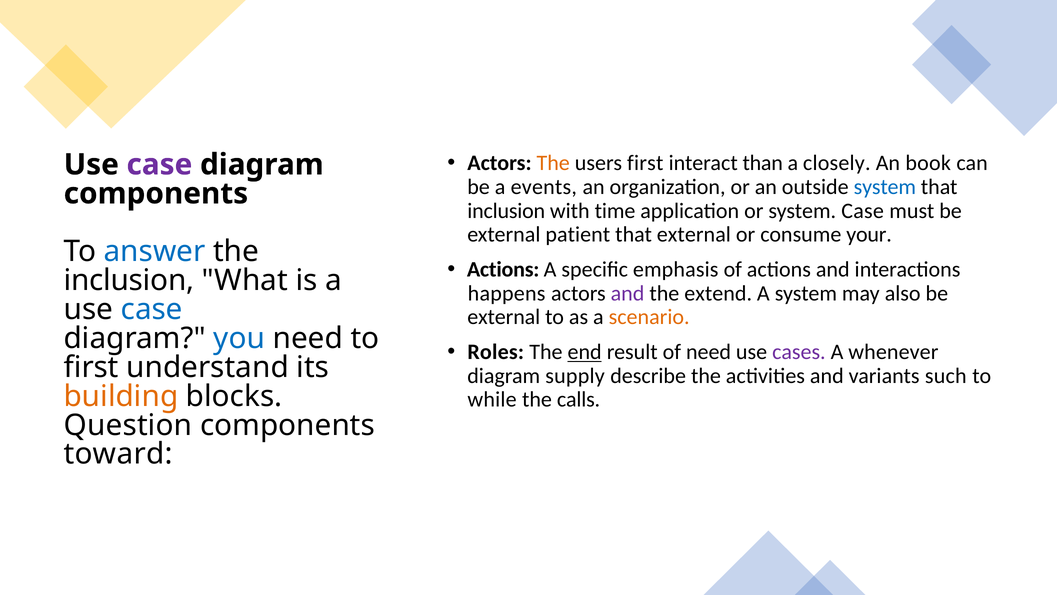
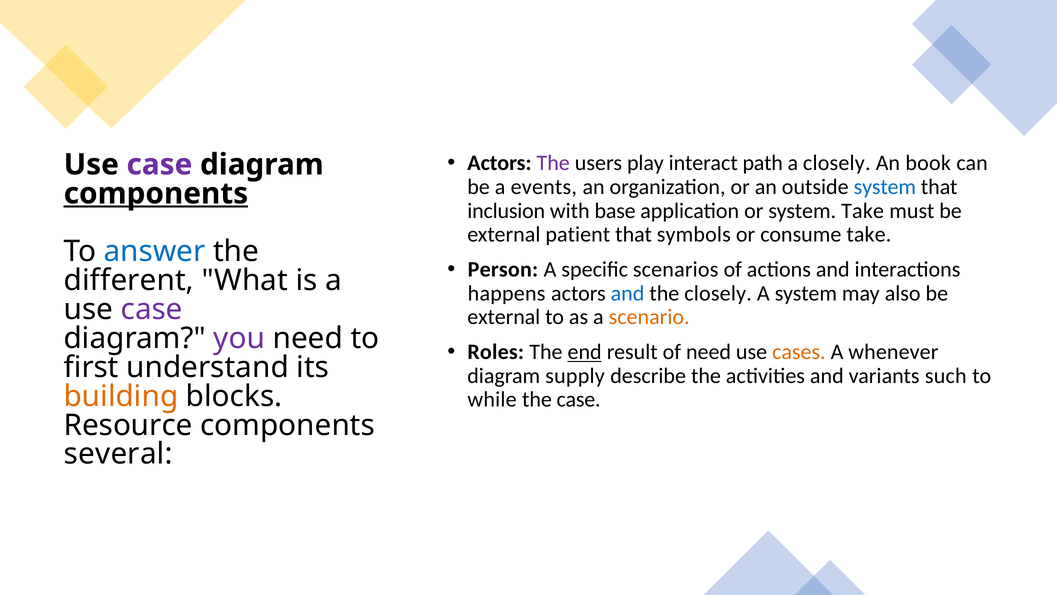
The colour: orange -> purple (553, 163)
users first: first -> play (645, 163)
than: than -> path (763, 163)
components underline: none -> present (156, 193)
time: time -> base (615, 211)
system Case: Case -> Take (863, 211)
that external: external -> symbols (694, 234)
consume your: your -> take (869, 234)
Actions: Actions -> Person (503, 269)
emphasis: emphasis -> scenarios (676, 269)
inclusion: inclusion -> different (129, 280)
and colour: purple -> blue (628, 293)
the extend: extend -> closely (718, 293)
case colour: blue -> purple (152, 309)
you colour: blue -> purple (239, 338)
cases colour: purple -> orange (799, 352)
the calls: calls -> case (579, 399)
Question: Question -> Resource (128, 425)
toward: toward -> several (118, 454)
